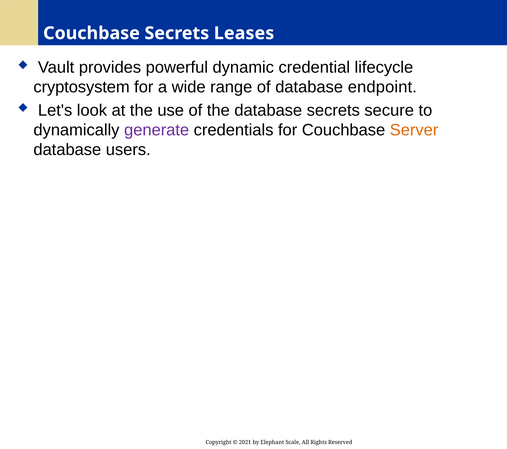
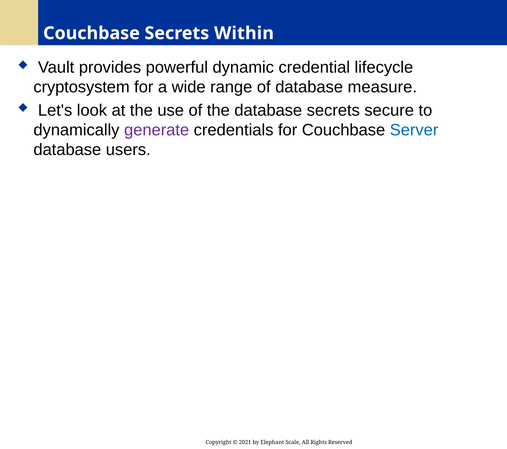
Leases: Leases -> Within (244, 33)
endpoint: endpoint -> measure (382, 87)
Server colour: orange -> blue (414, 130)
